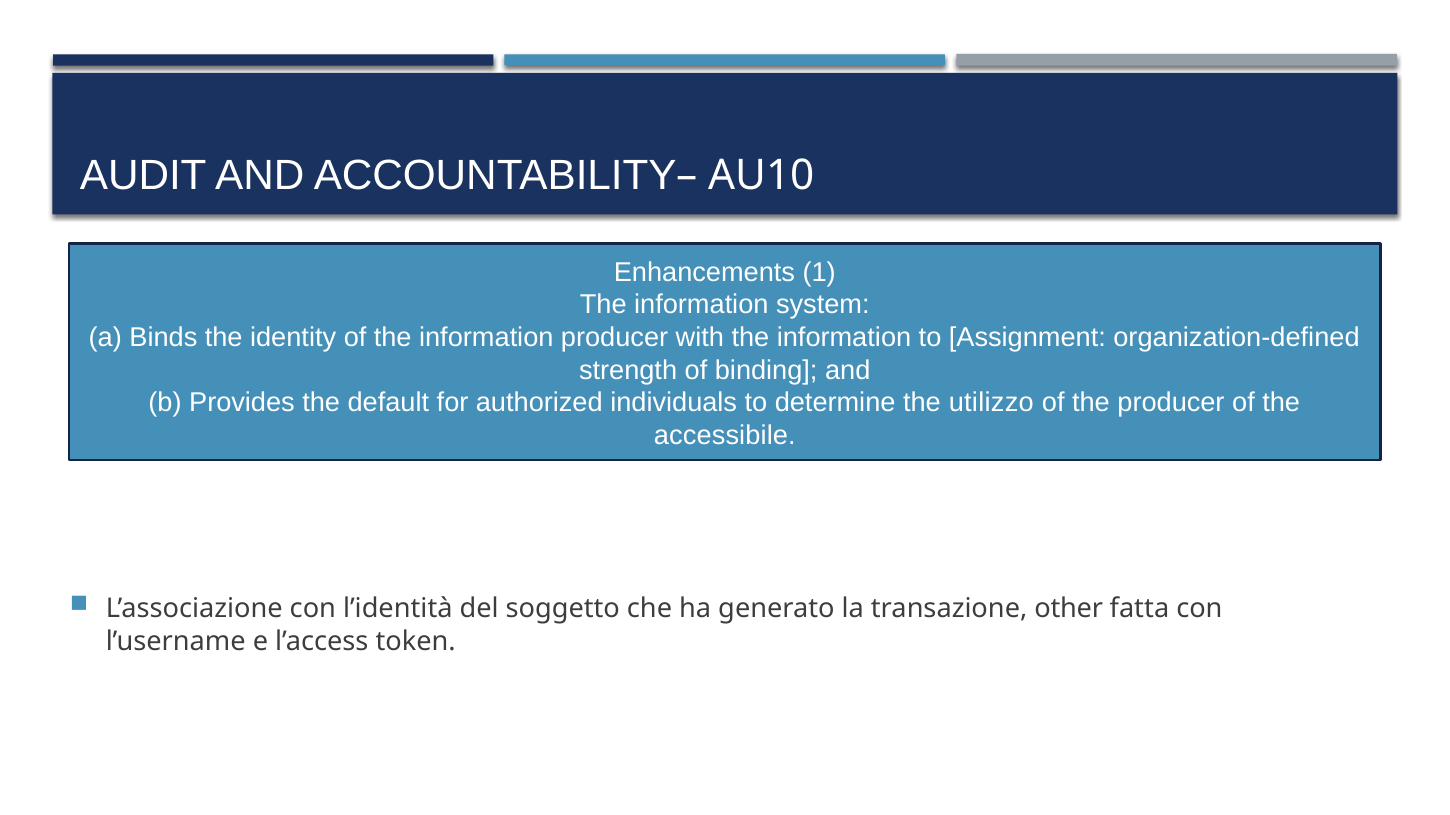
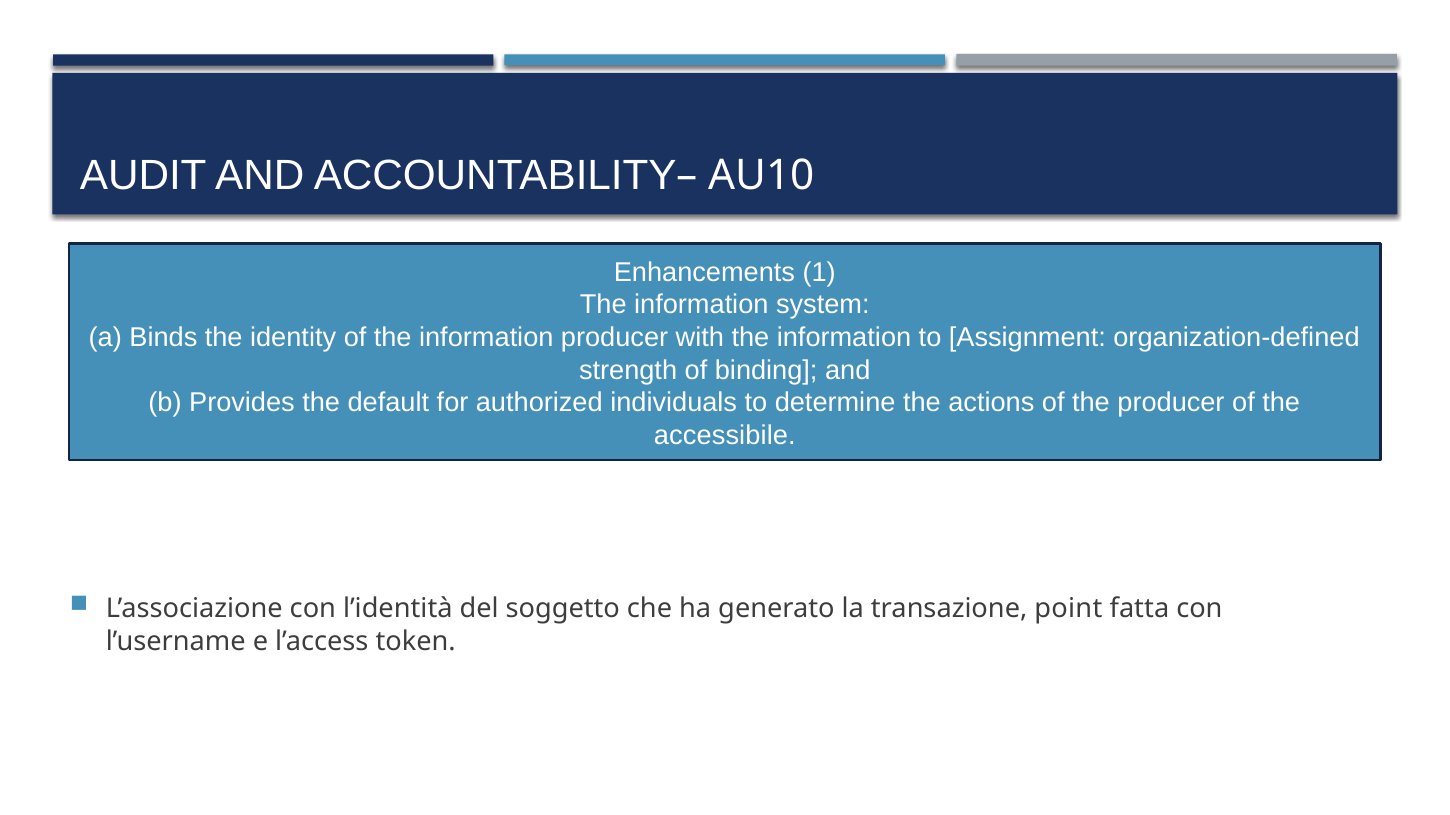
utilizzo: utilizzo -> actions (991, 403)
other: other -> point (1068, 609)
